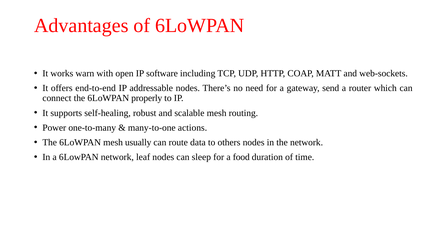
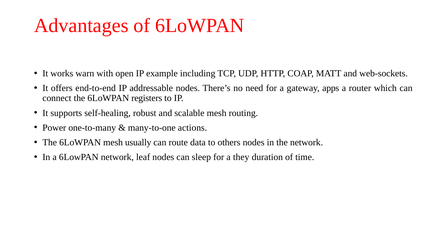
software: software -> example (162, 74)
send: send -> apps (331, 88)
properly: properly -> registers (147, 98)
food: food -> they (241, 157)
